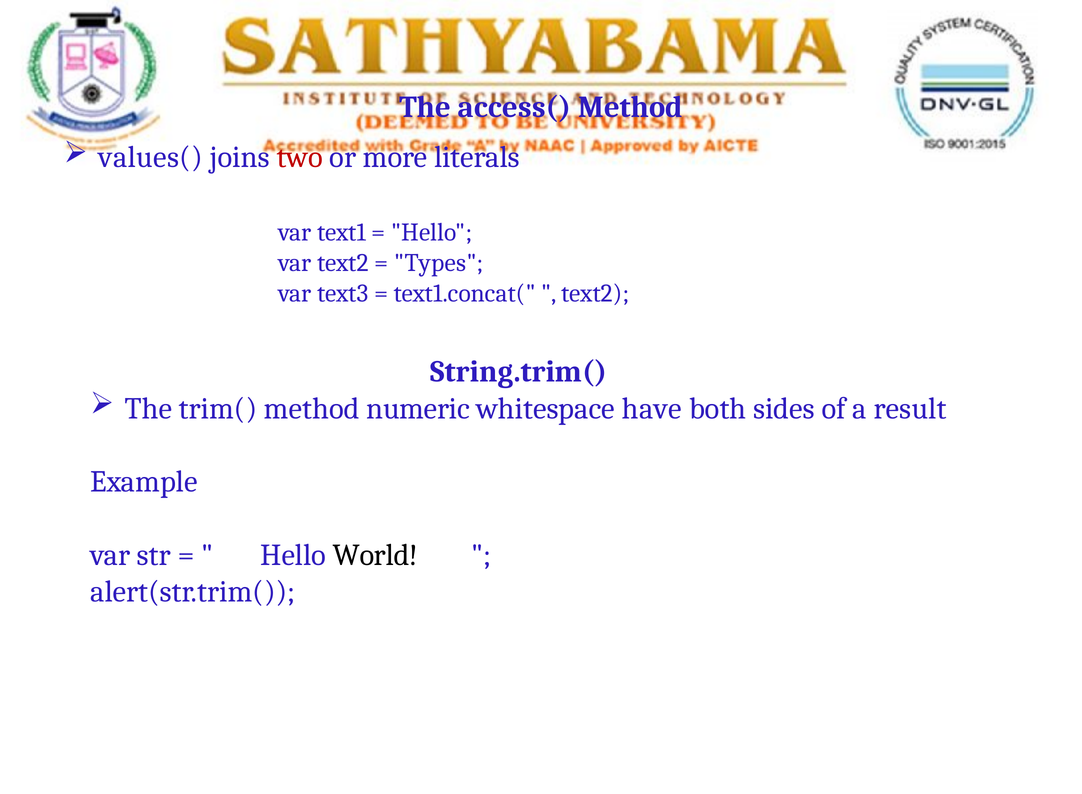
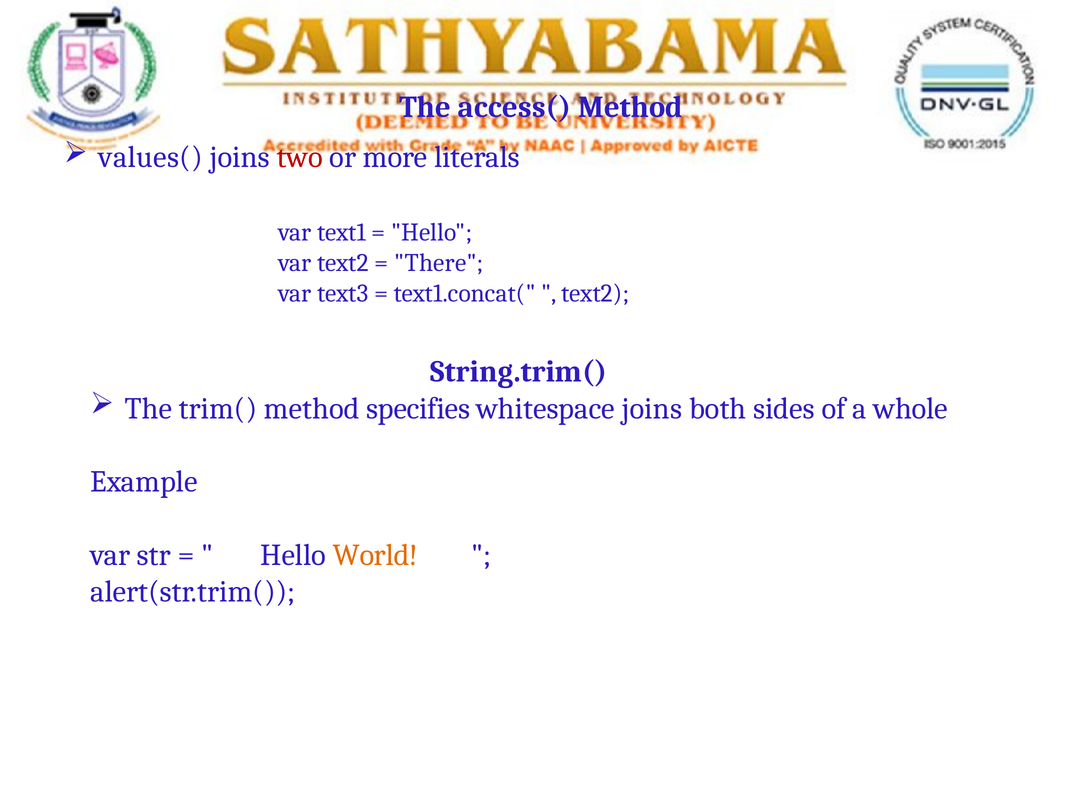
Types: Types -> There (439, 263)
numeric: numeric -> specifies (418, 408)
whitespace have: have -> joins (652, 408)
result: result -> whole (910, 408)
World colour: black -> orange (375, 555)
